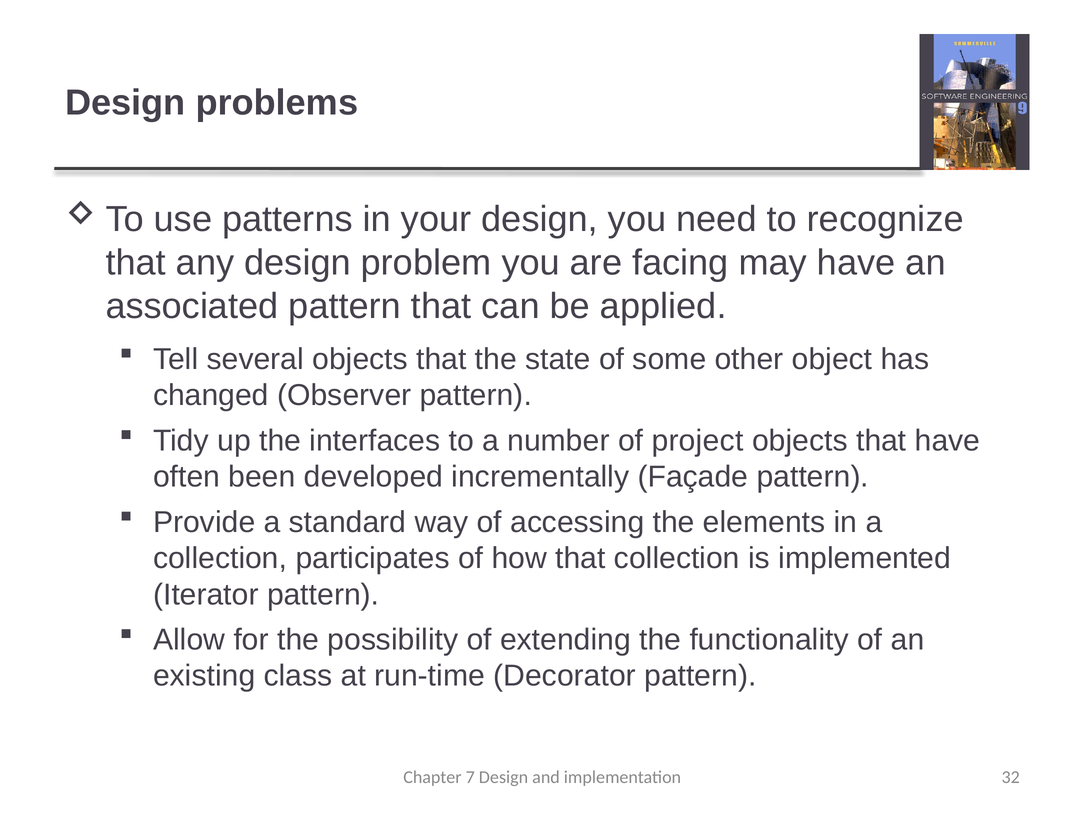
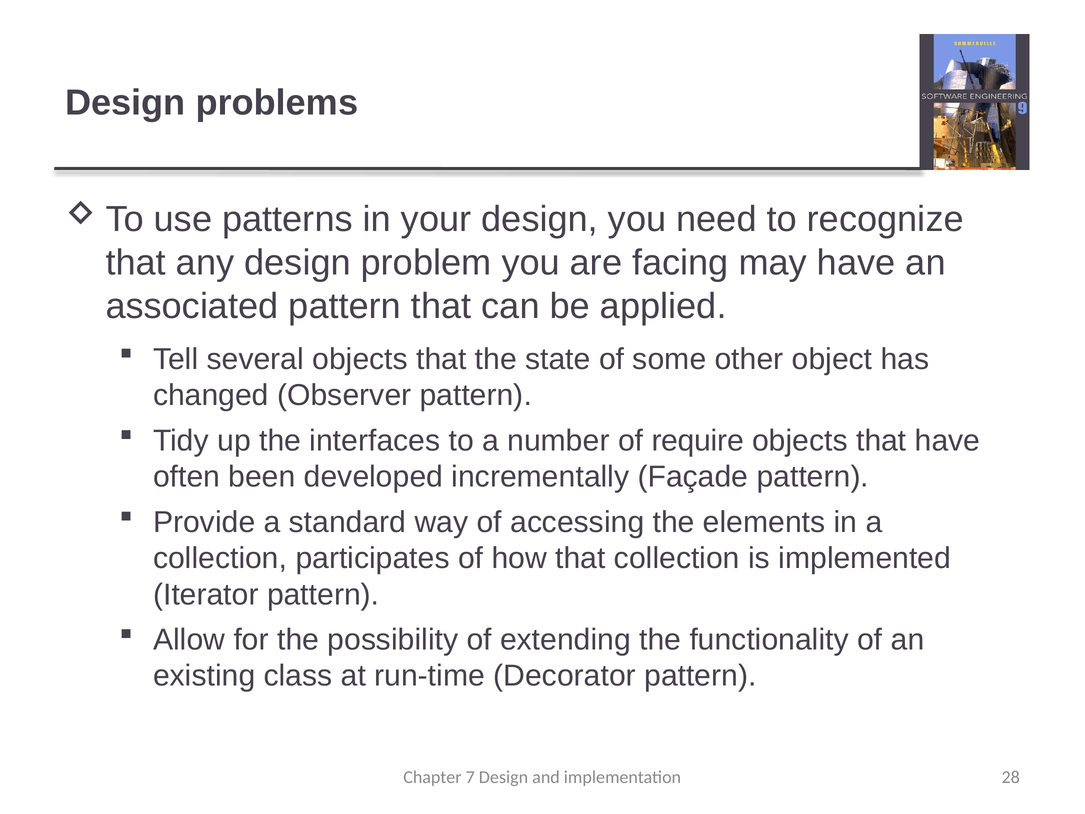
project: project -> require (698, 441)
32: 32 -> 28 (1011, 777)
